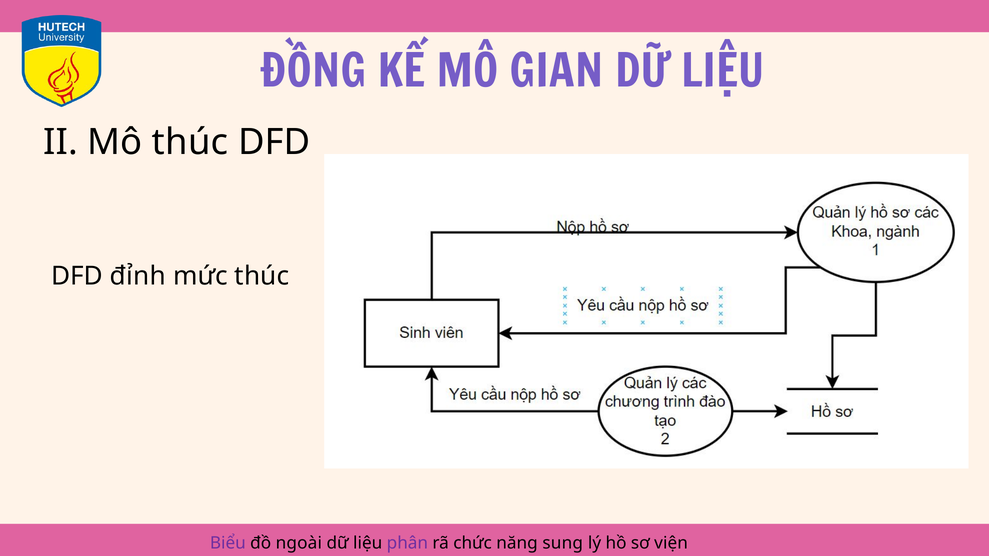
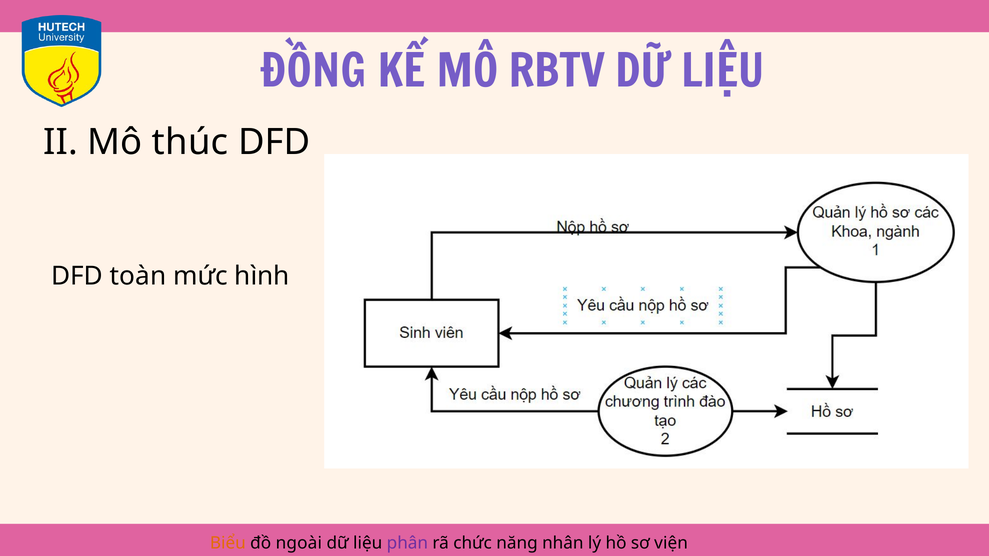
GIAN: GIAN -> RBTV (557, 72)
đỉnh: đỉnh -> toàn (138, 276)
mức thúc: thúc -> hình (262, 276)
Biểu colour: purple -> orange (228, 543)
sung: sung -> nhân (563, 543)
